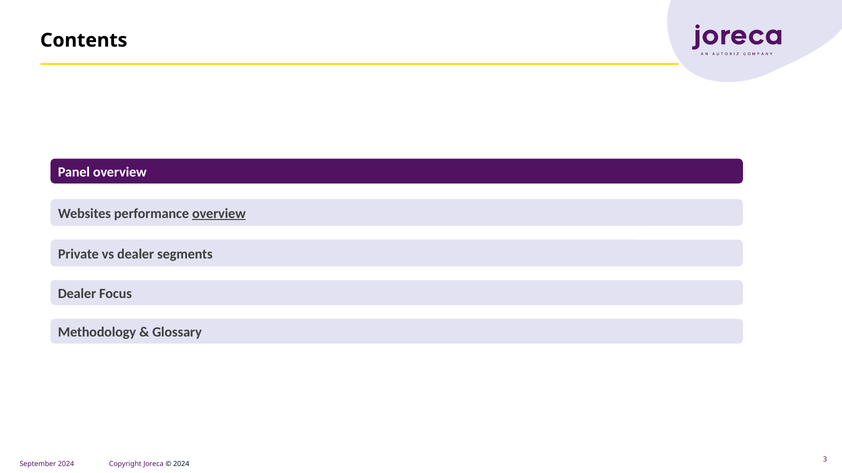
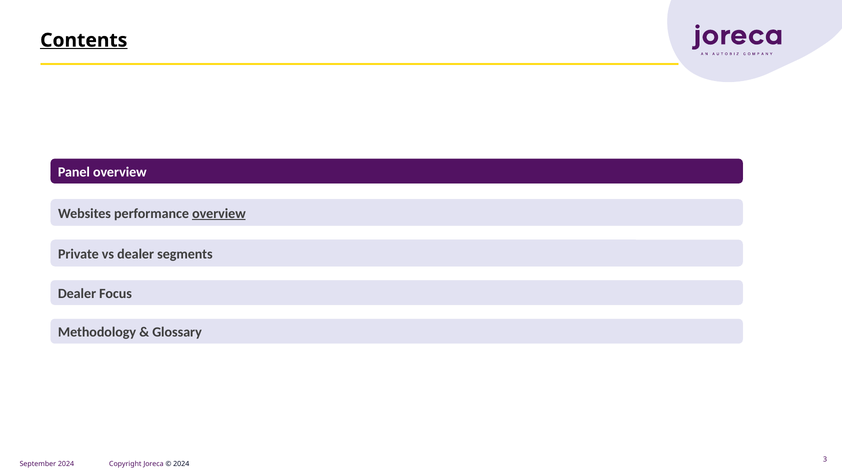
Contents underline: none -> present (84, 40)
